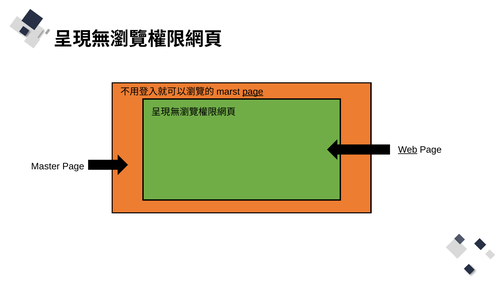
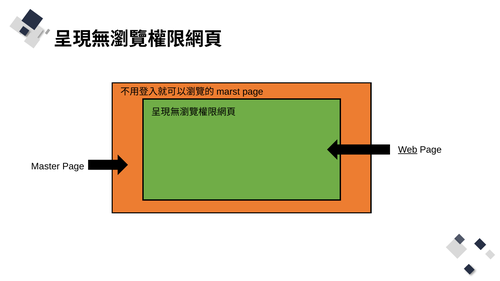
page underline: present -> none (253, 92)
